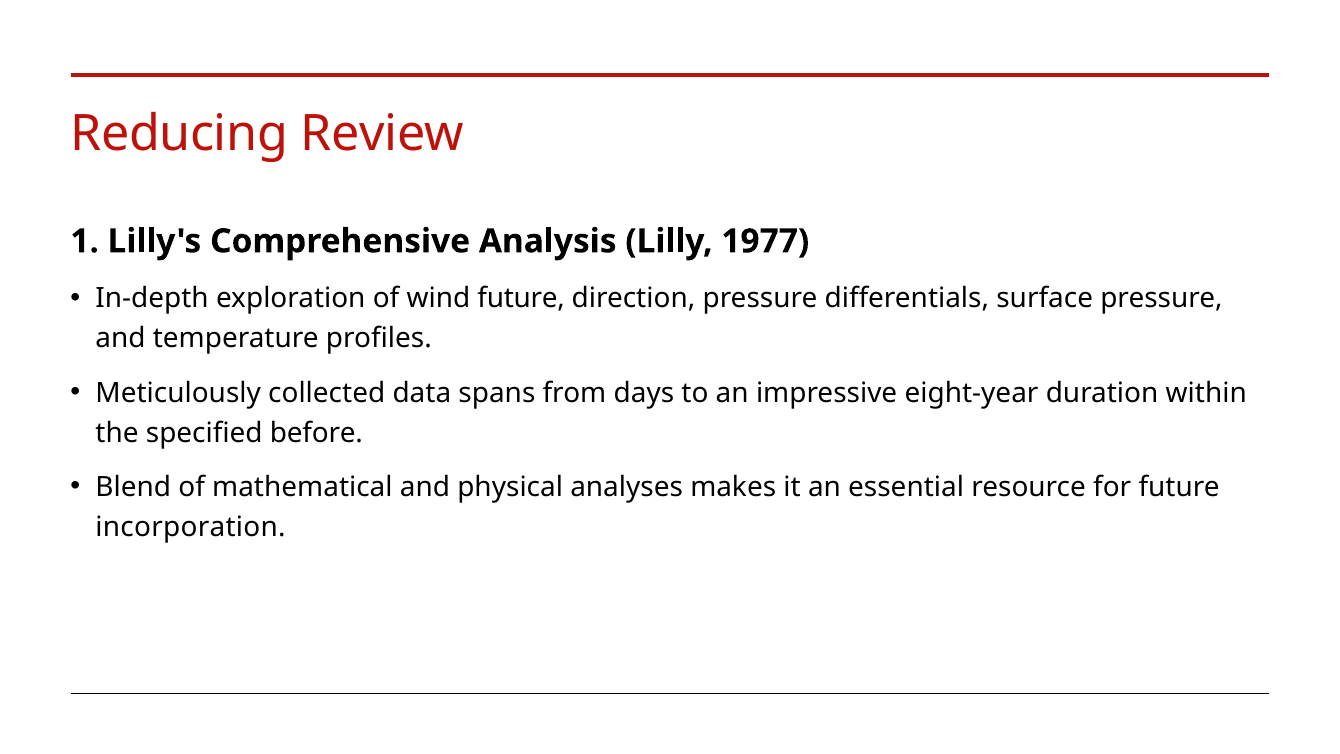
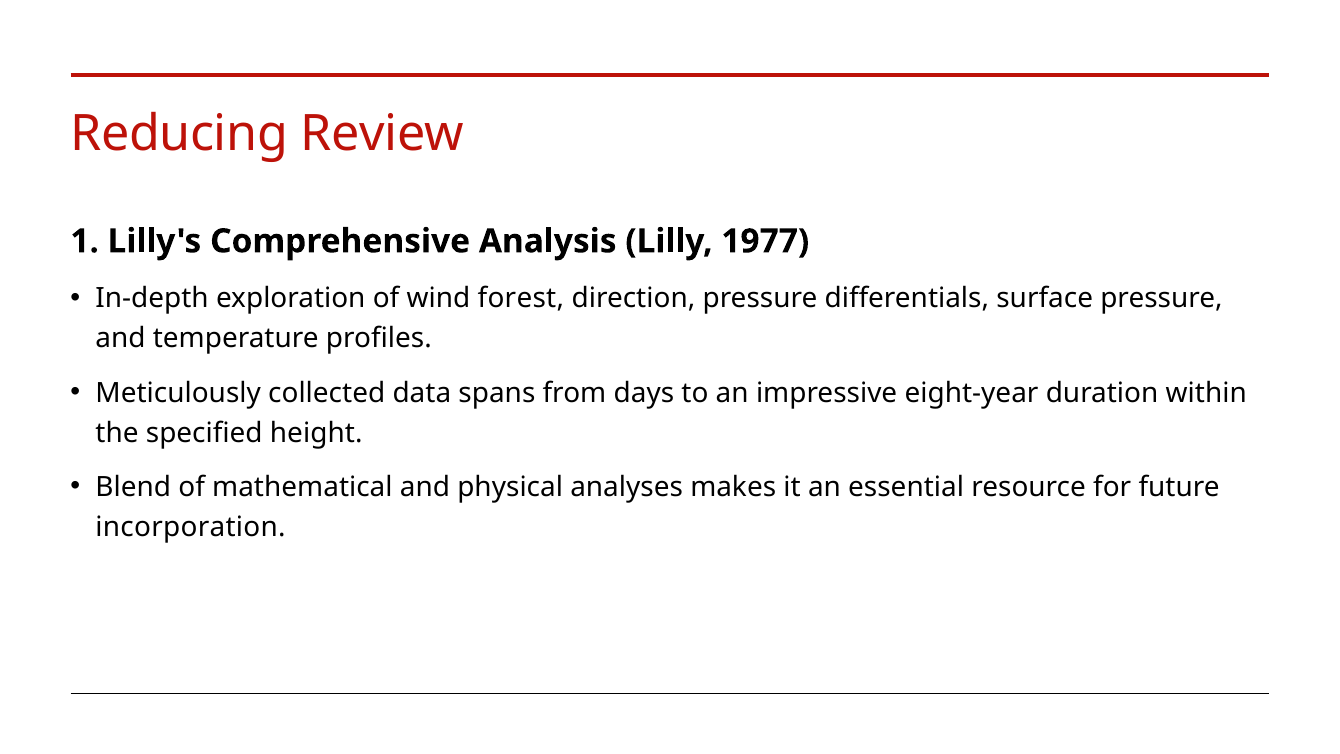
wind future: future -> forest (521, 298)
before: before -> height (316, 433)
